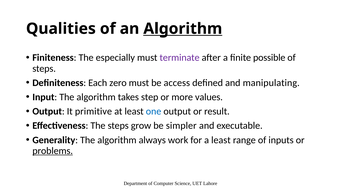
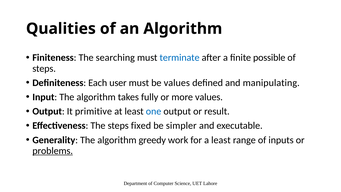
Algorithm underline: present -> none (183, 29)
especially: especially -> searching (115, 58)
terminate colour: purple -> blue (180, 58)
zero: zero -> user (118, 83)
be access: access -> values (177, 83)
step: step -> fully (150, 97)
grow: grow -> fixed (141, 126)
always: always -> greedy (152, 140)
